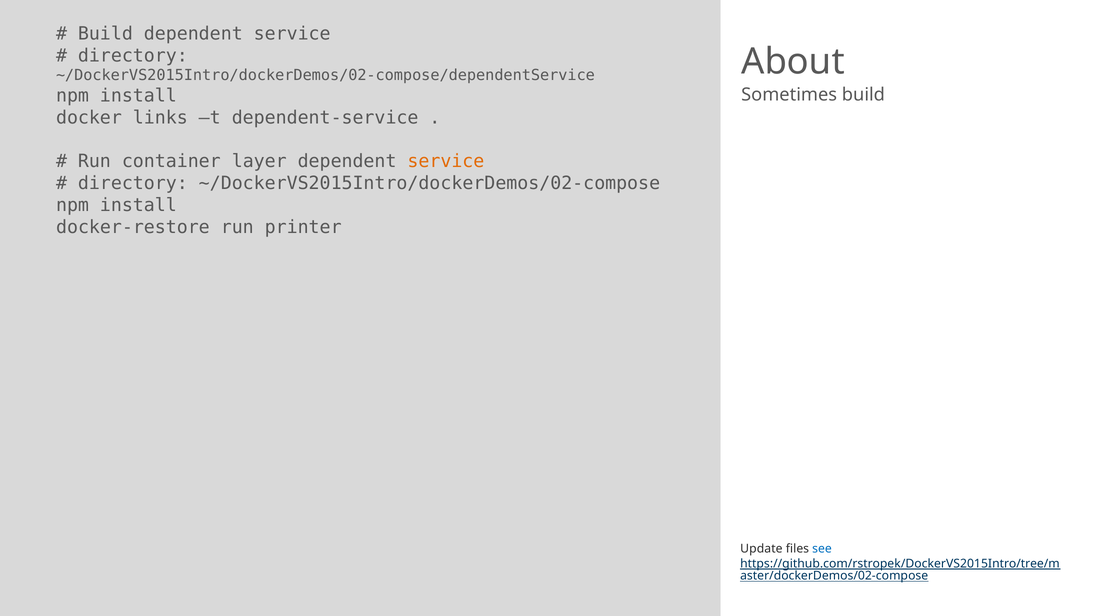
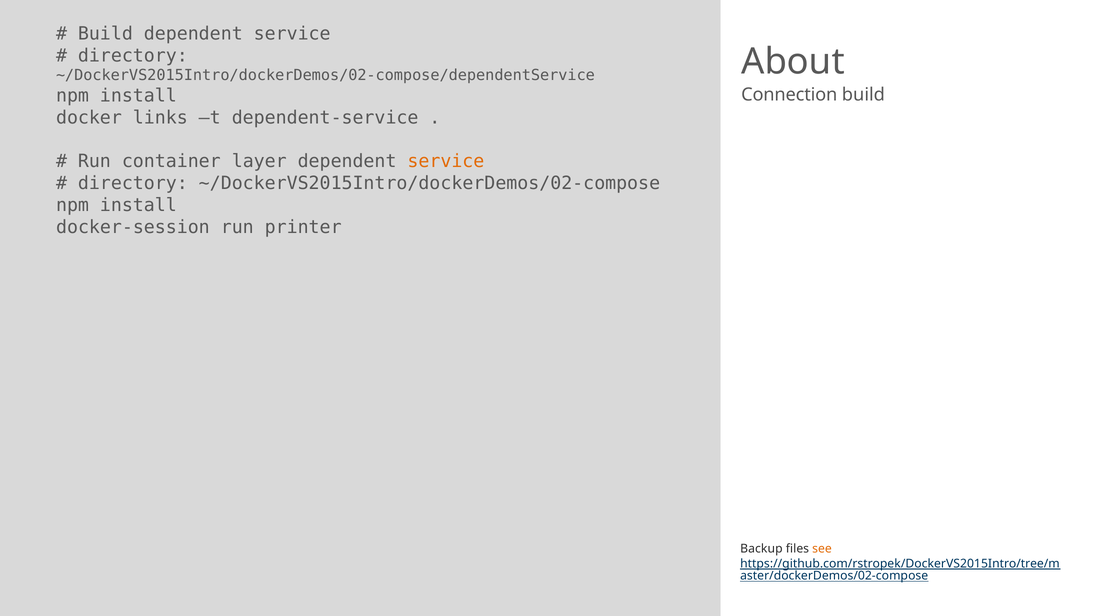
Sometimes: Sometimes -> Connection (789, 95)
docker-restore: docker-restore -> docker-session (133, 227)
Update: Update -> Backup (761, 549)
see colour: blue -> orange (822, 549)
